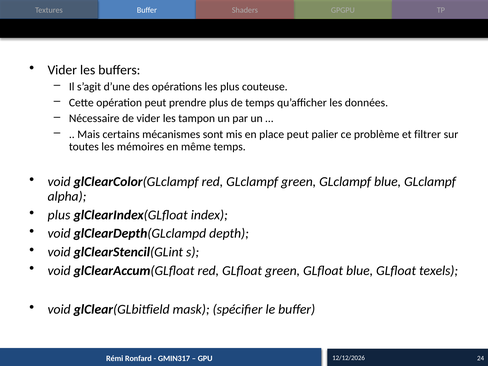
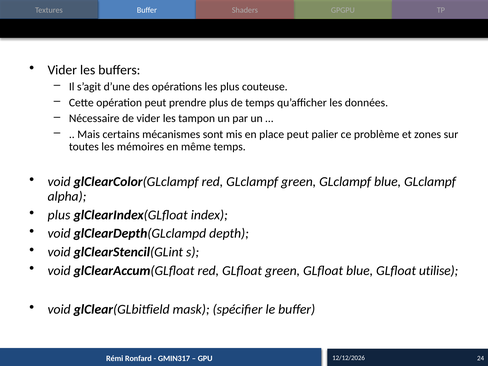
filtrer: filtrer -> zones (428, 134)
texels: texels -> utilise (439, 271)
